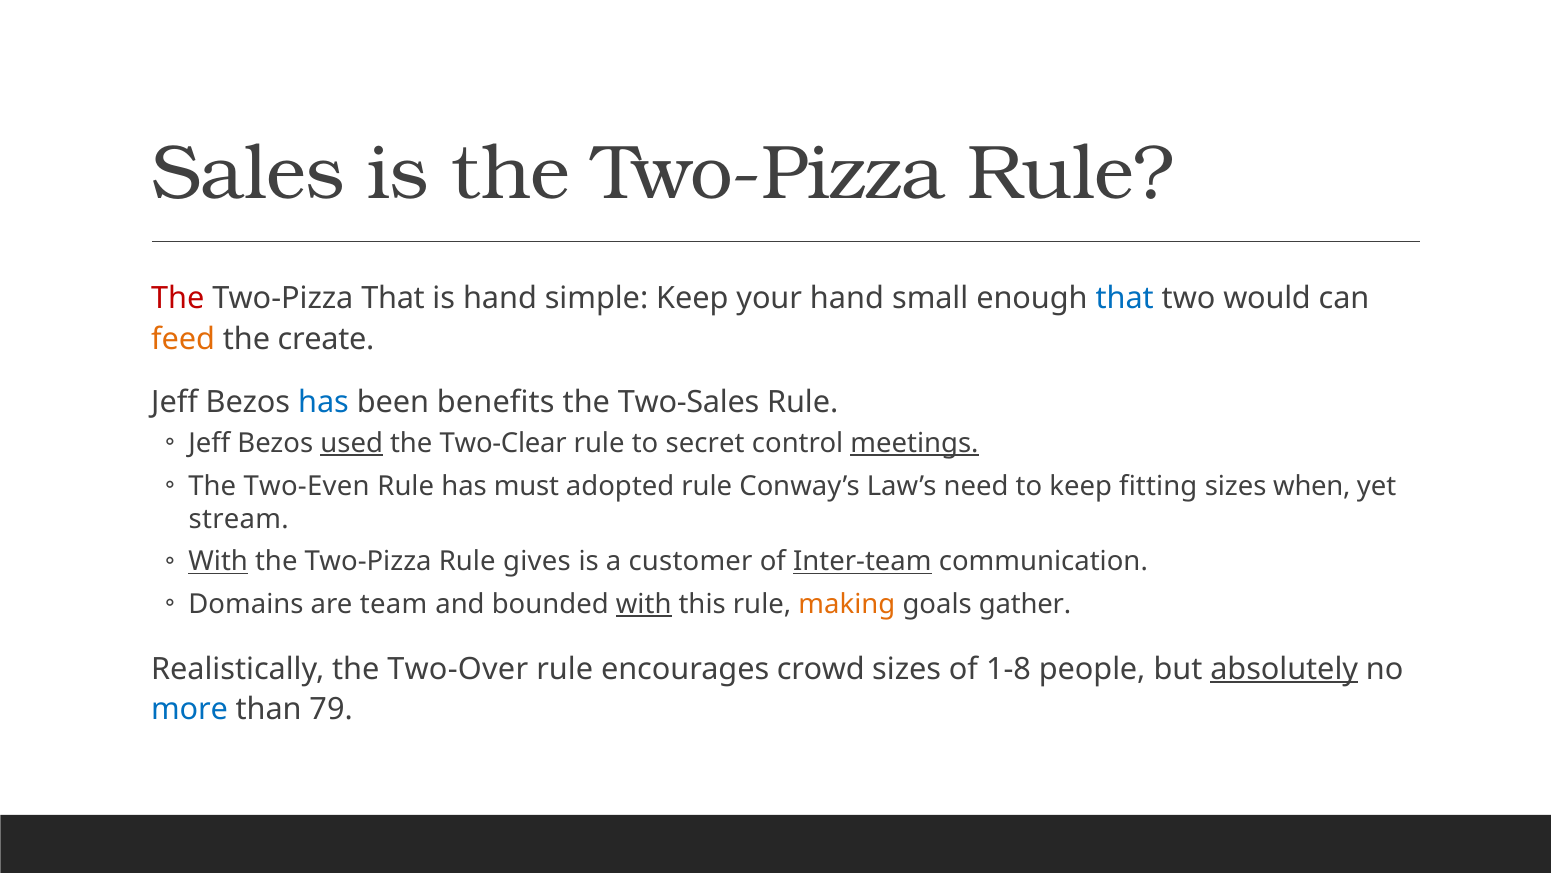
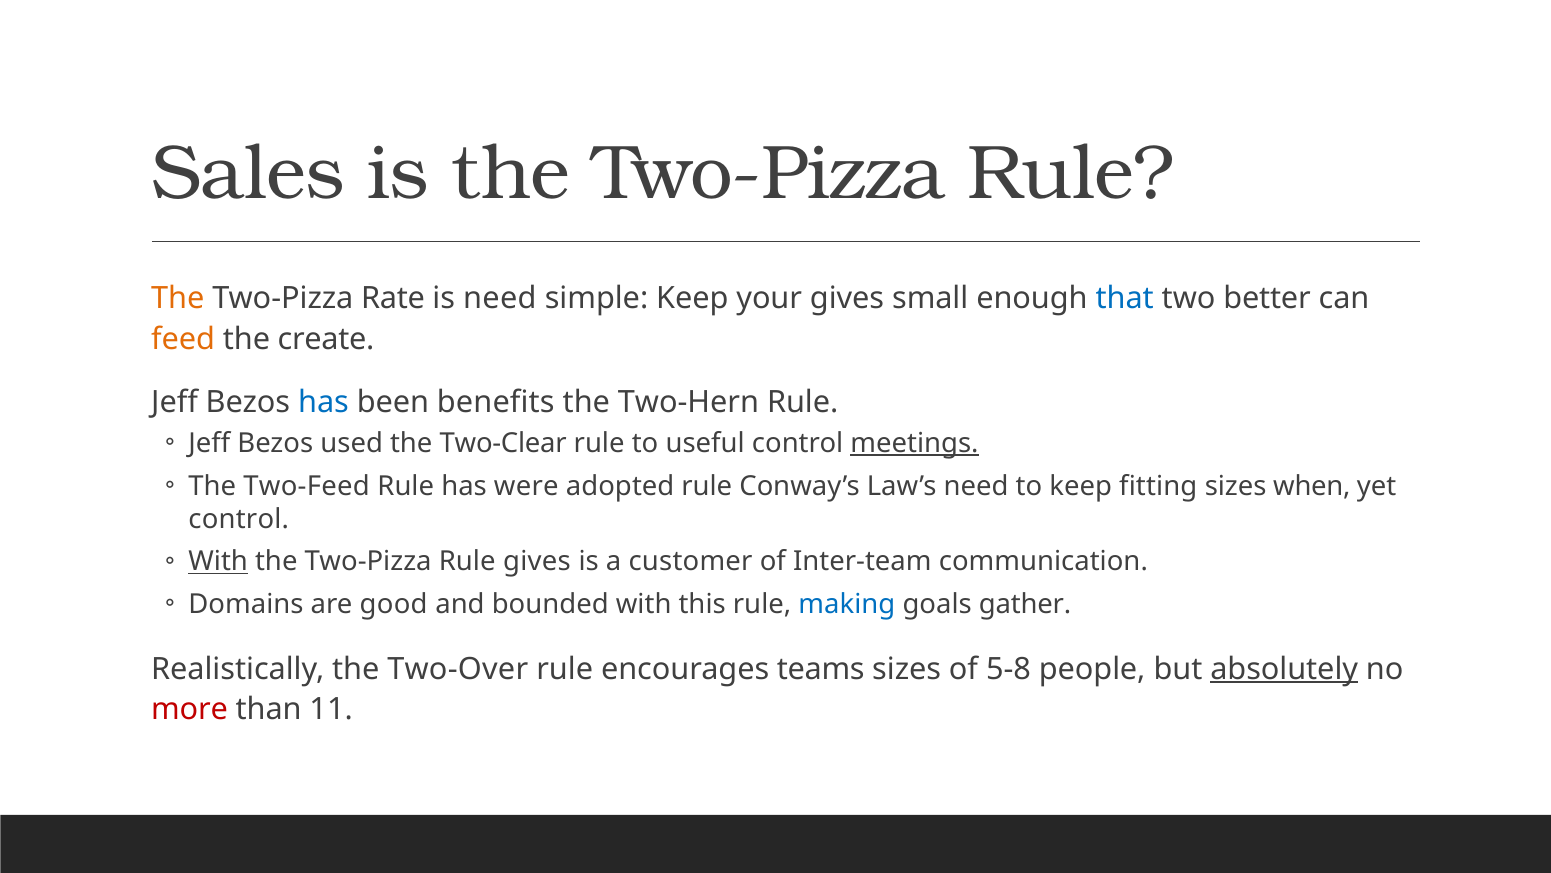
The colour: red -> orange (178, 298)
Two-Pizza That: That -> Rate (393, 298)
is hand: hand -> need (500, 298)
your hand: hand -> gives (847, 298)
would: would -> better (1267, 298)
Two-Sales: Two-Sales -> Two-Hern (688, 402)
used underline: present -> none (352, 443)
secret: secret -> useful (705, 443)
Two-Even: Two-Even -> Two-Feed (307, 486)
must: must -> were (526, 486)
stream: stream -> control (239, 519)
Inter-team underline: present -> none (862, 561)
team: team -> good (394, 604)
with underline: present -> none (644, 604)
making colour: orange -> blue (847, 604)
crowd: crowd -> teams (821, 669)
1-8: 1-8 -> 5-8 (1008, 669)
more colour: blue -> red (190, 709)
79: 79 -> 11 (331, 709)
